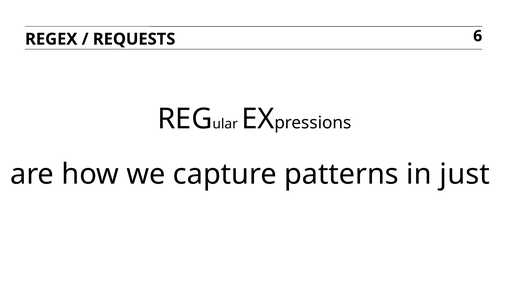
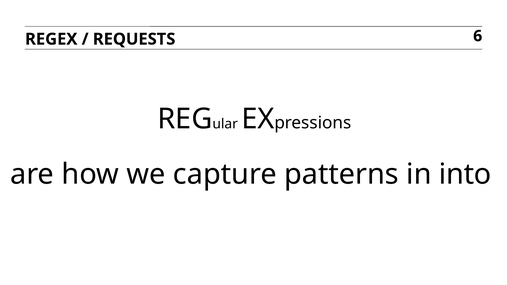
just: just -> into (465, 174)
